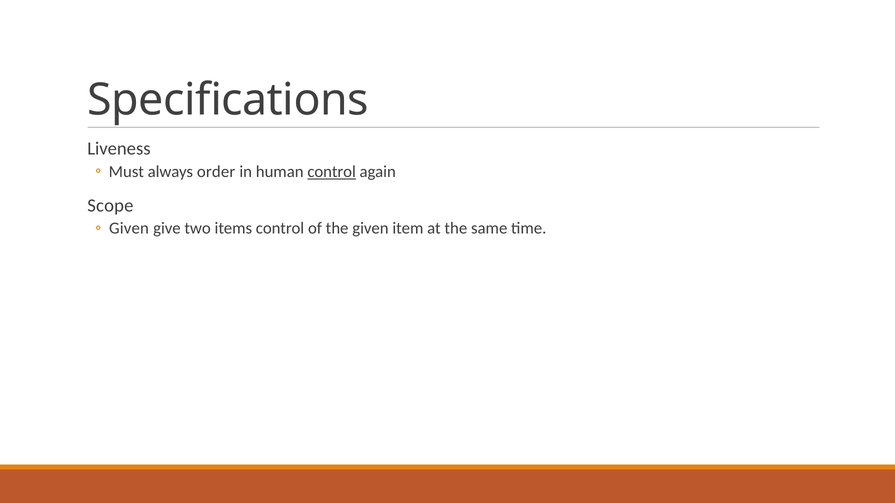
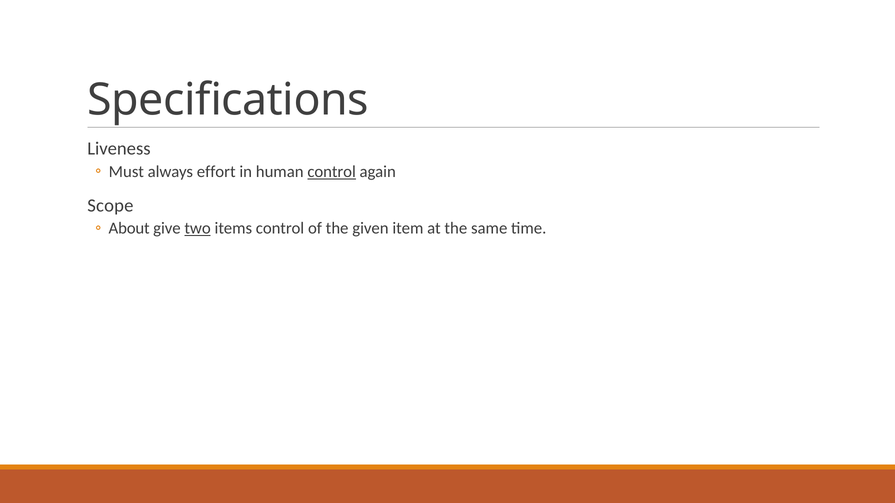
order: order -> effort (216, 172)
Given: Given -> About (129, 229)
two underline: none -> present (198, 229)
